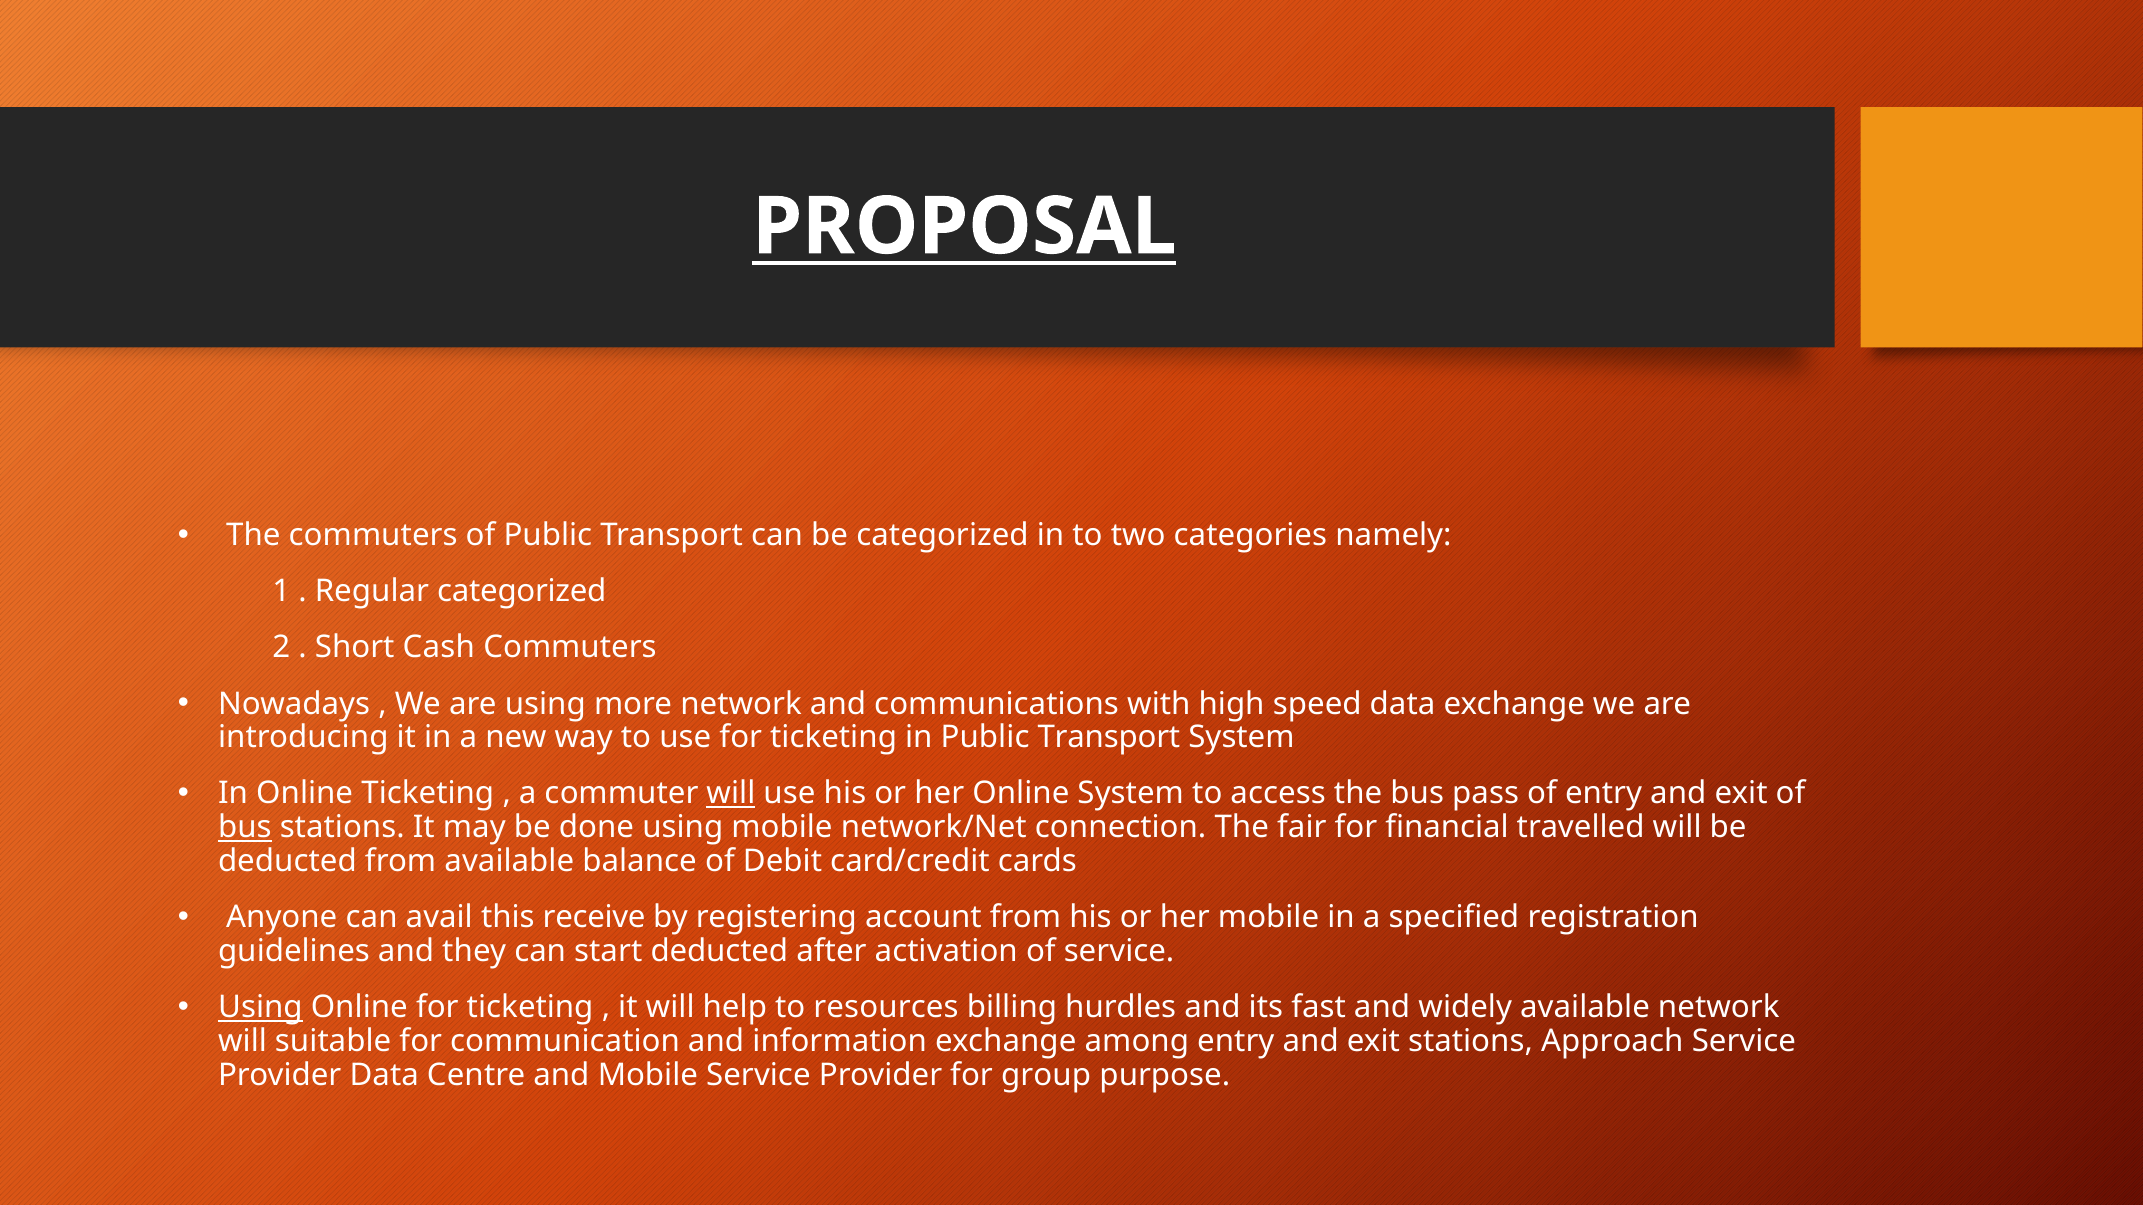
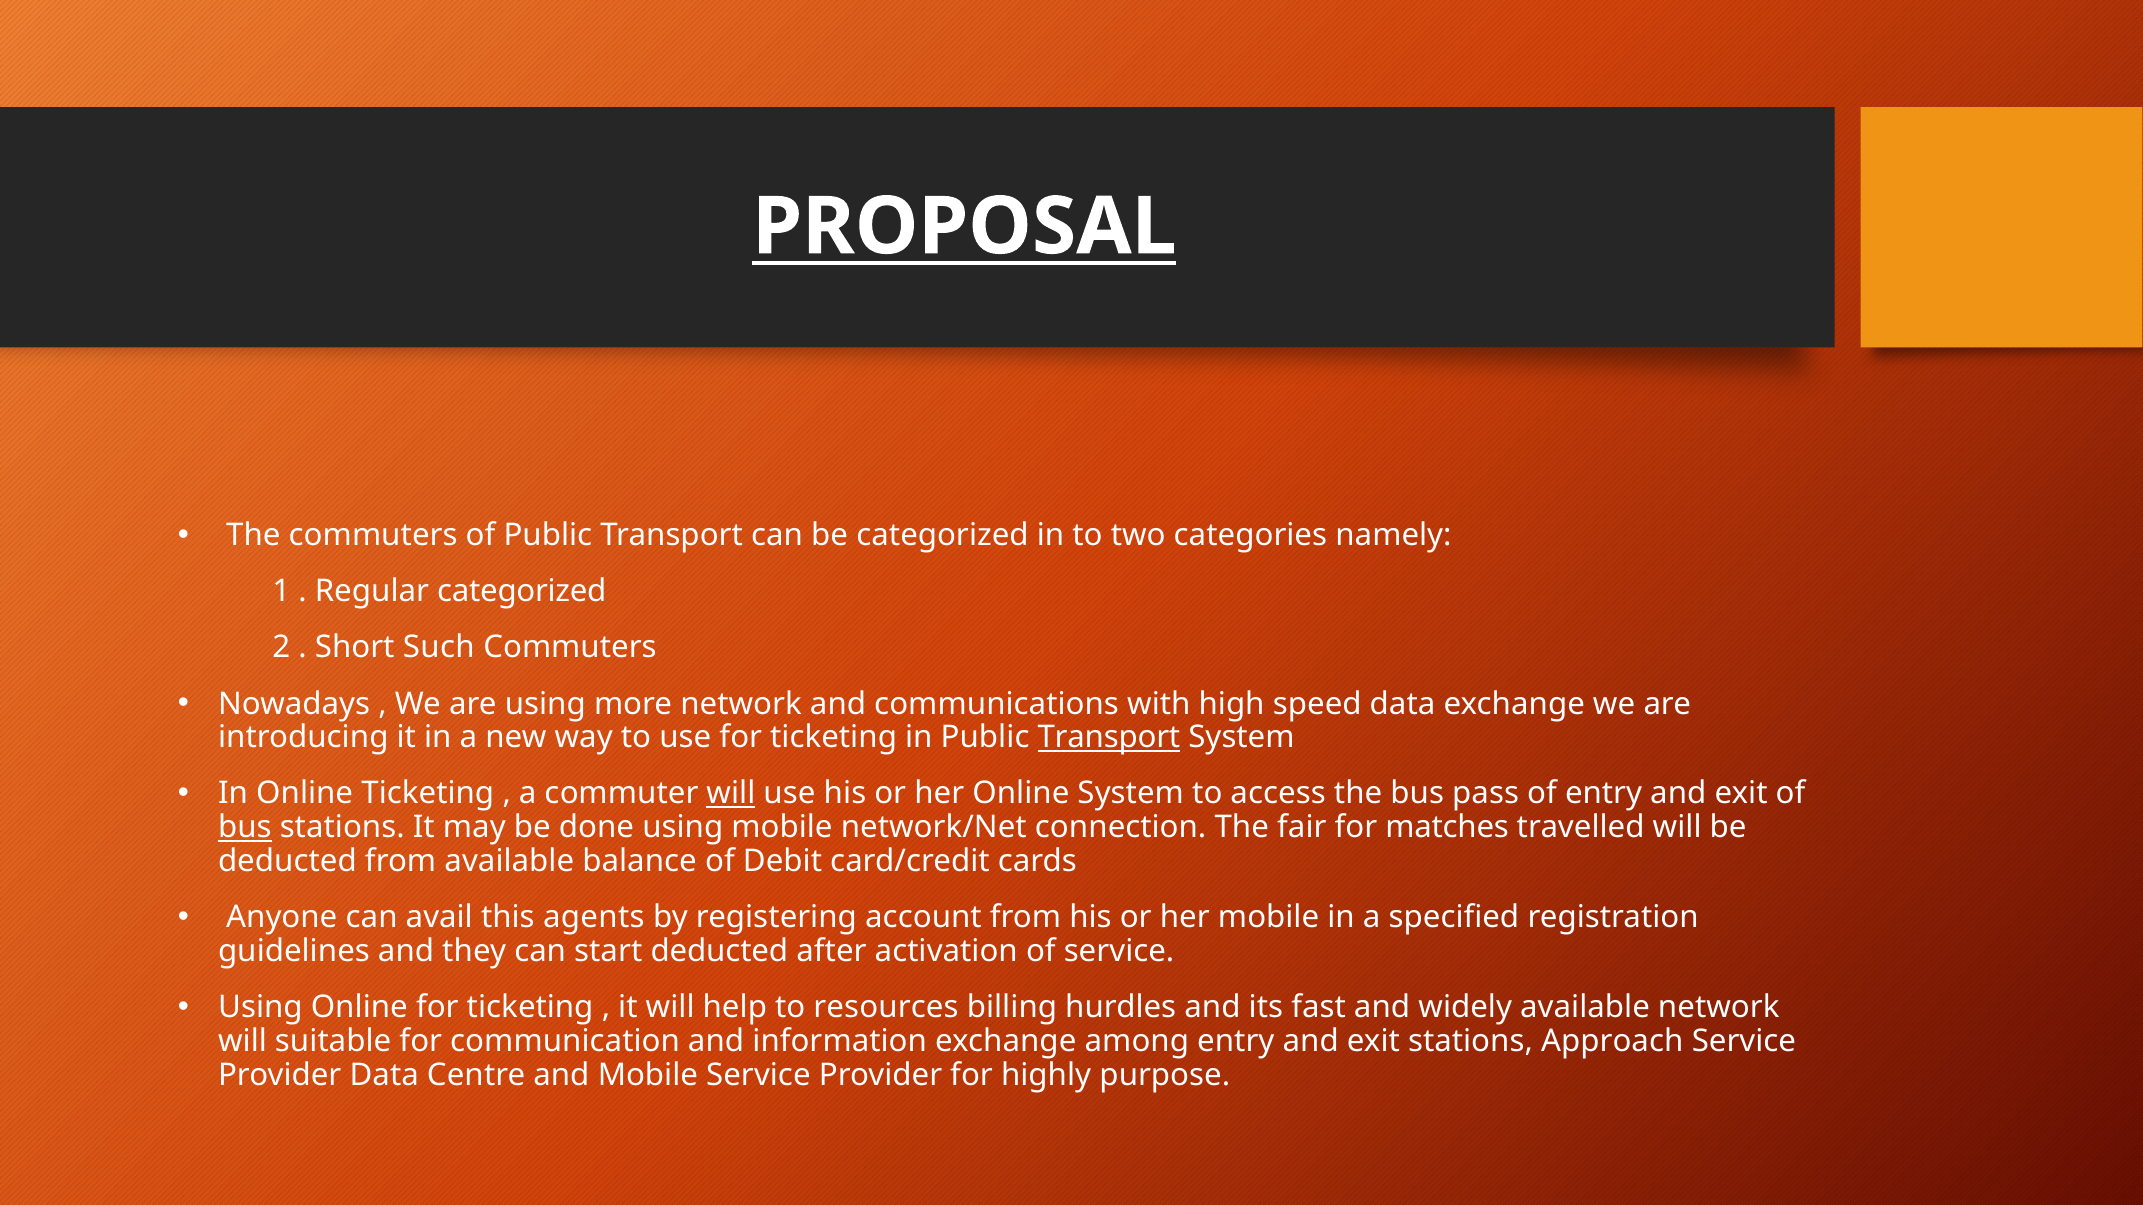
Cash: Cash -> Such (439, 648)
Transport underline: none -> present (1109, 738)
financial: financial -> matches (1447, 828)
receive: receive -> agents (594, 918)
Using underline: present -> none (260, 1007)
group: group -> highly (1046, 1075)
